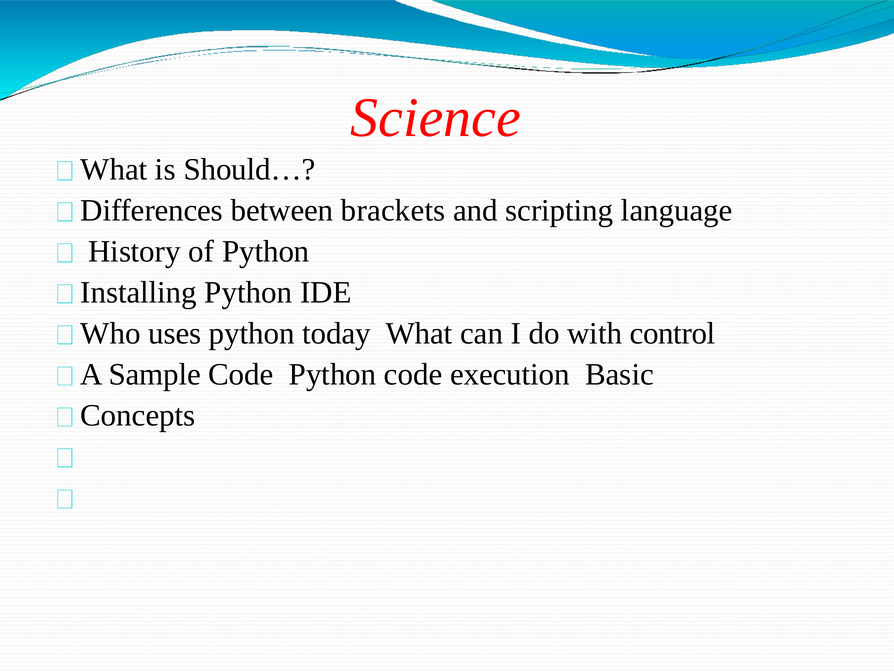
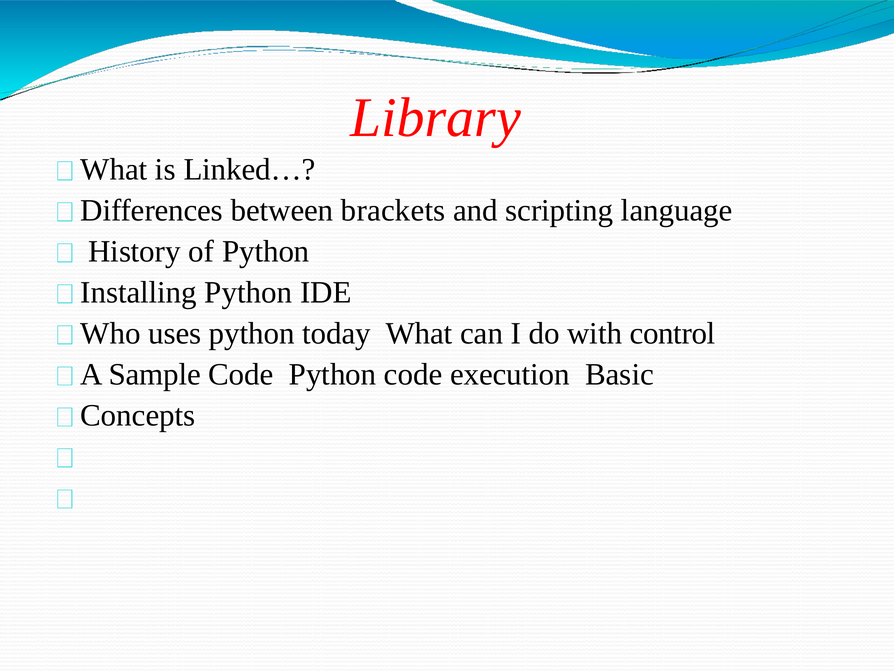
Science: Science -> Library (436, 117)
Should…: Should… -> Linked… (249, 169)
